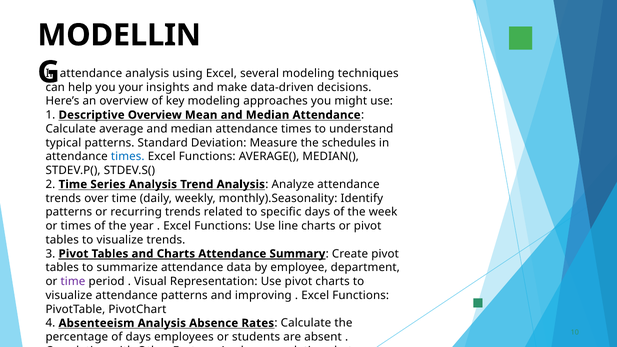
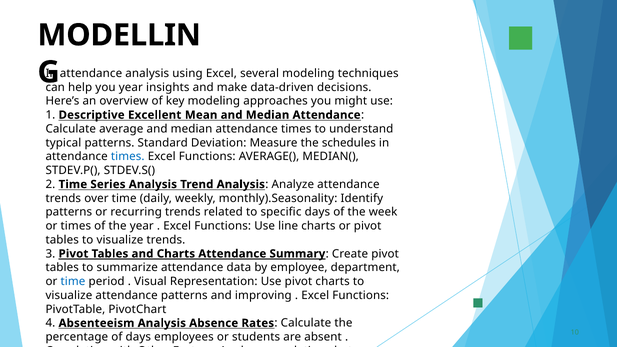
you your: your -> year (131, 87)
Descriptive Overview: Overview -> Excellent (155, 115)
time colour: purple -> blue (73, 282)
